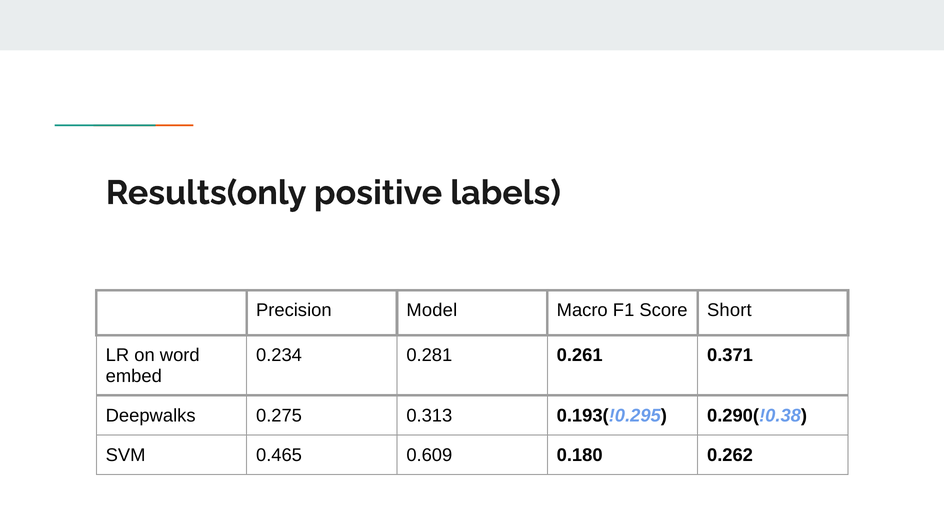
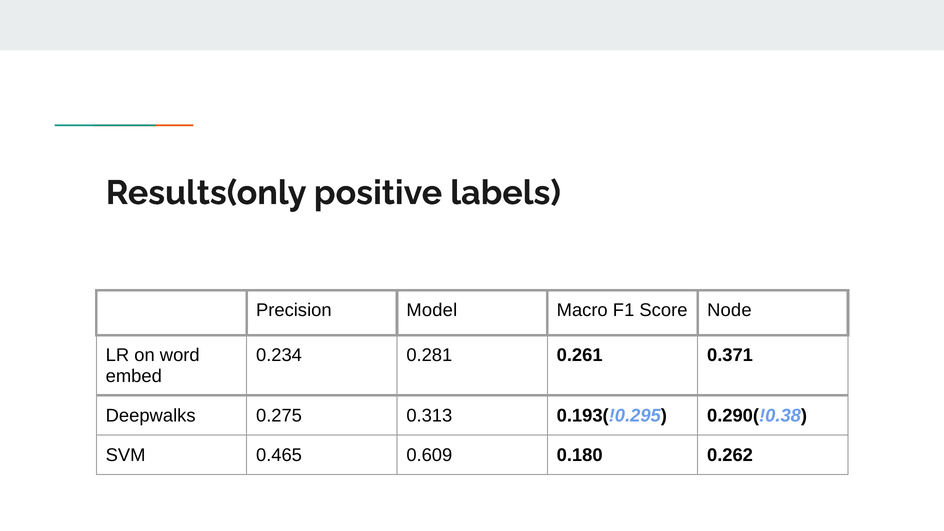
Short: Short -> Node (729, 310)
